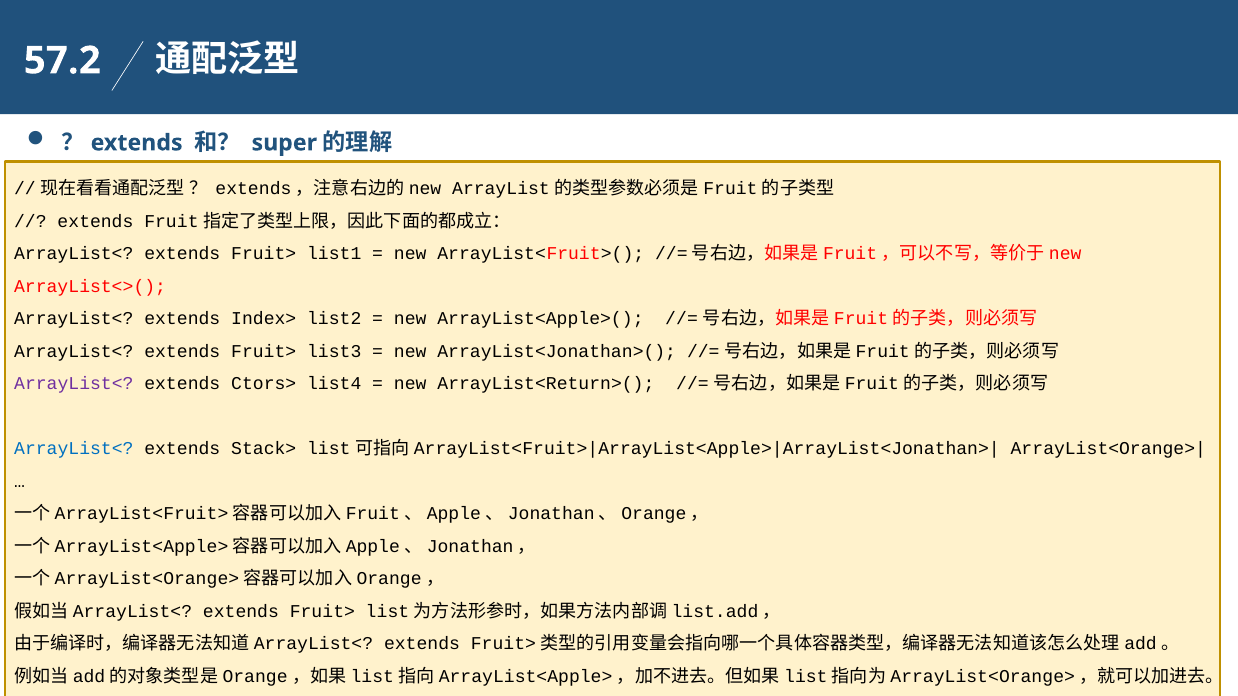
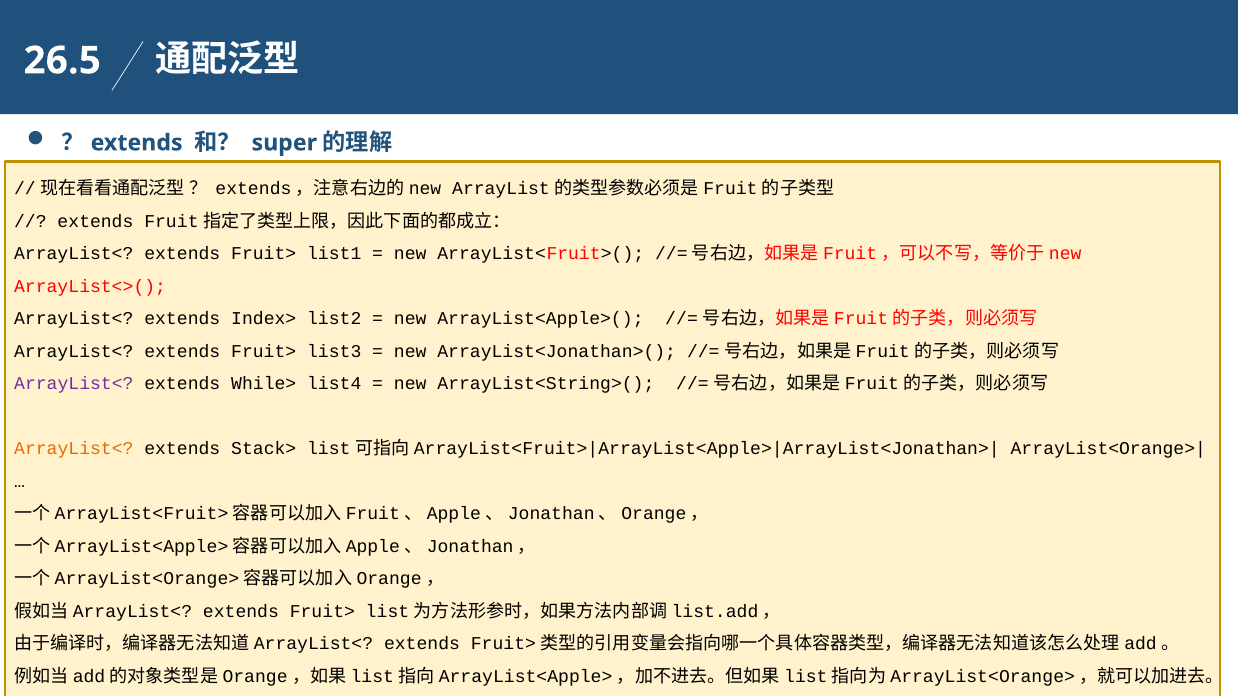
57.2: 57.2 -> 26.5 (62, 61)
Ctors>: Ctors> -> While> (264, 384)
ArrayList<Return>(: ArrayList<Return>( -> ArrayList<String>( (546, 384)
ArrayList< colour: blue -> orange (74, 449)
